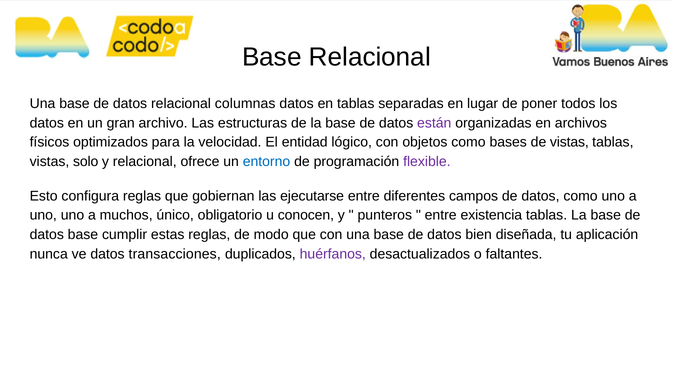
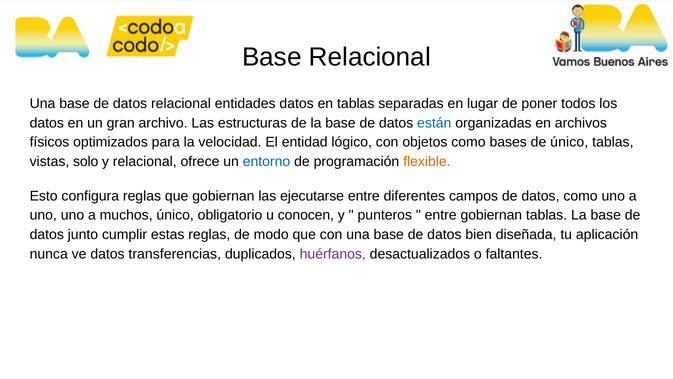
columnas: columnas -> entidades (245, 103)
están colour: purple -> blue (434, 123)
de vistas: vistas -> único (569, 142)
flexible colour: purple -> orange (427, 161)
entre existencia: existencia -> gobiernan (491, 215)
datos base: base -> junto (83, 234)
transacciones: transacciones -> transferencias (175, 254)
